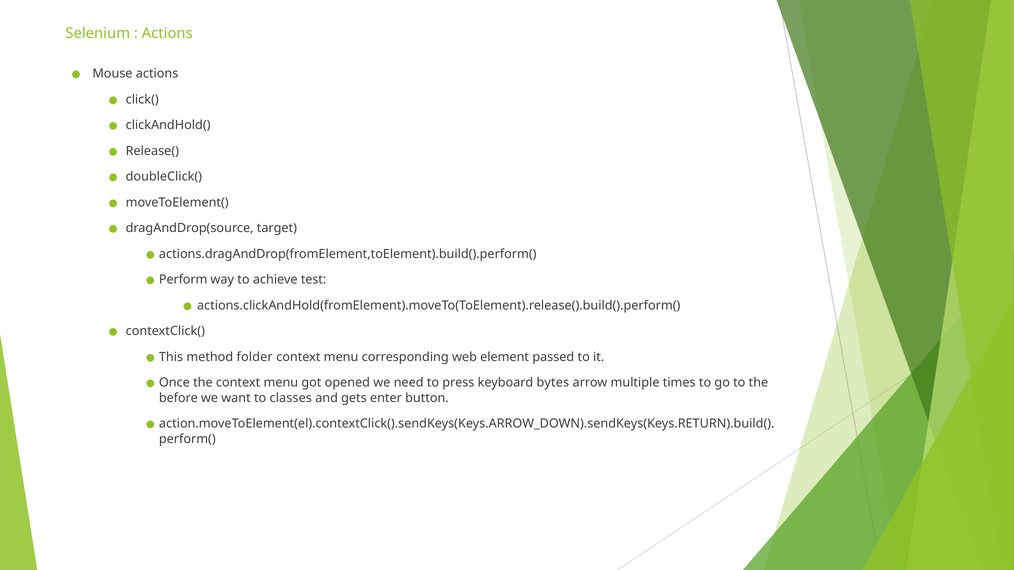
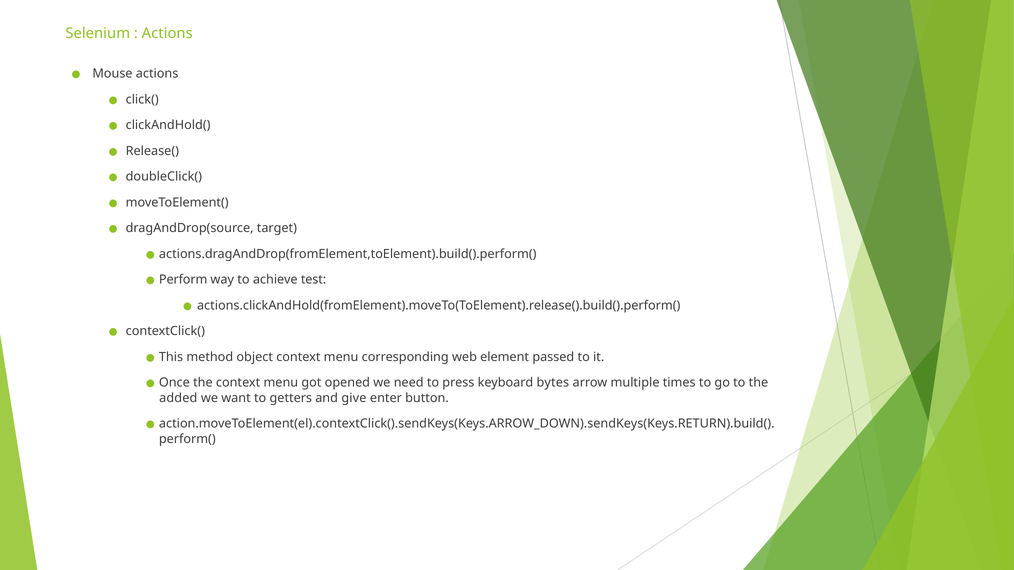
folder: folder -> object (255, 357)
before: before -> added (178, 398)
classes: classes -> getters (291, 398)
gets: gets -> give (354, 398)
